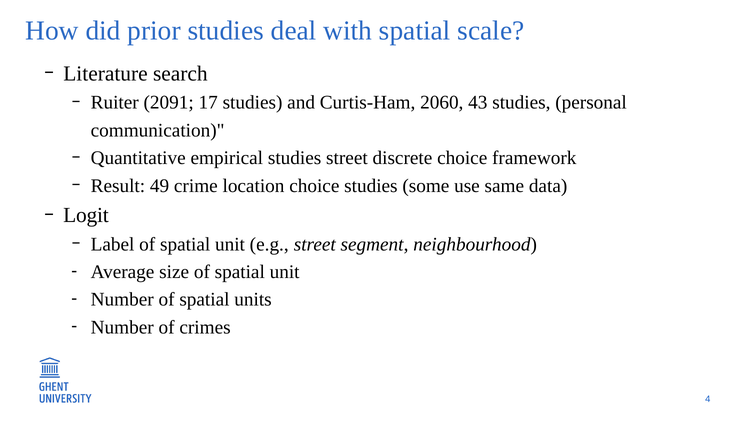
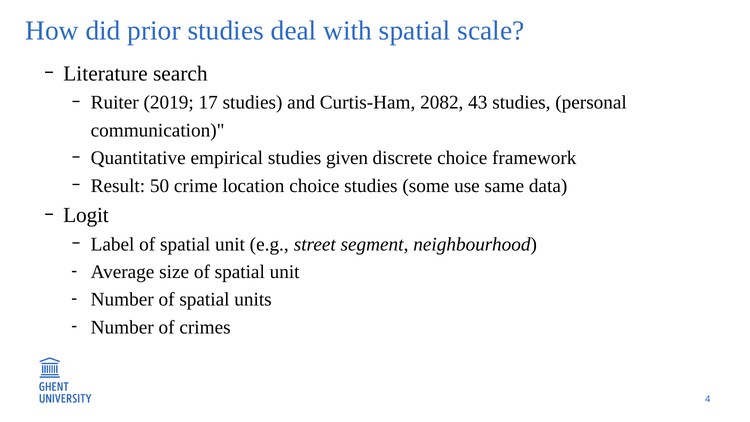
2091: 2091 -> 2019 (169, 103)
2060: 2060 -> 2082 (442, 103)
studies street: street -> given (347, 158)
49: 49 -> 50 (160, 186)
